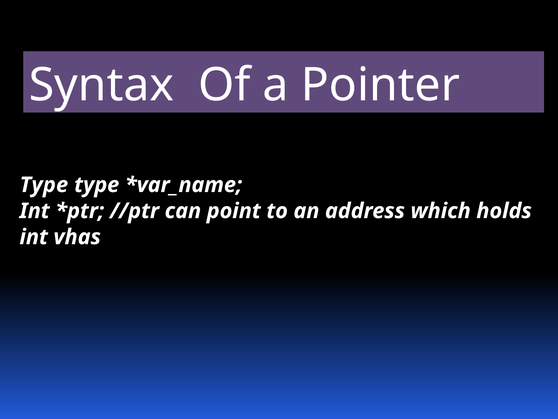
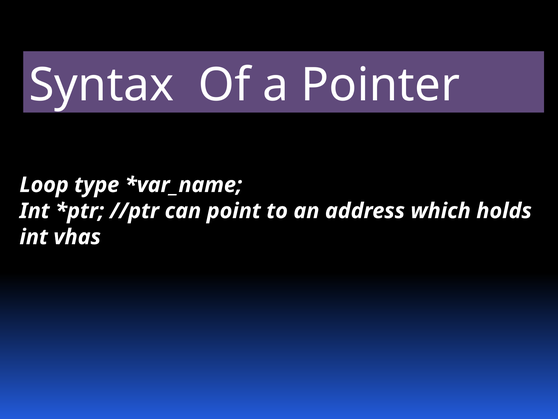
Type: Type -> Loop (44, 185)
